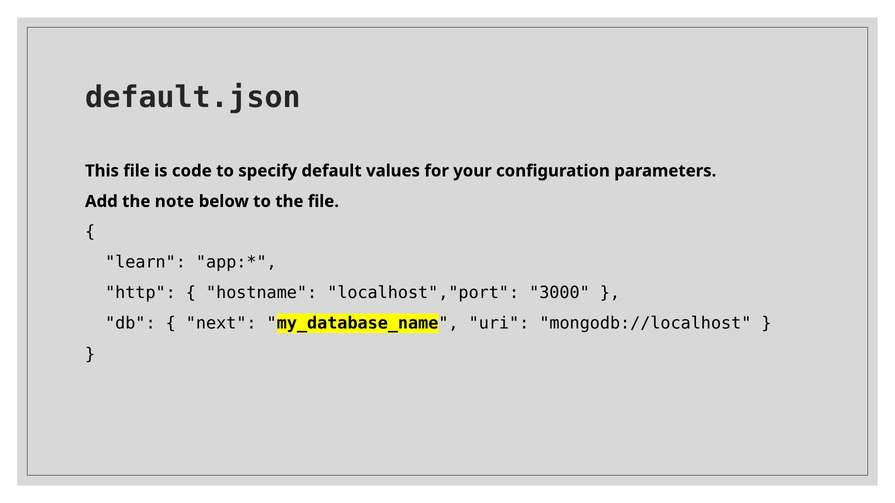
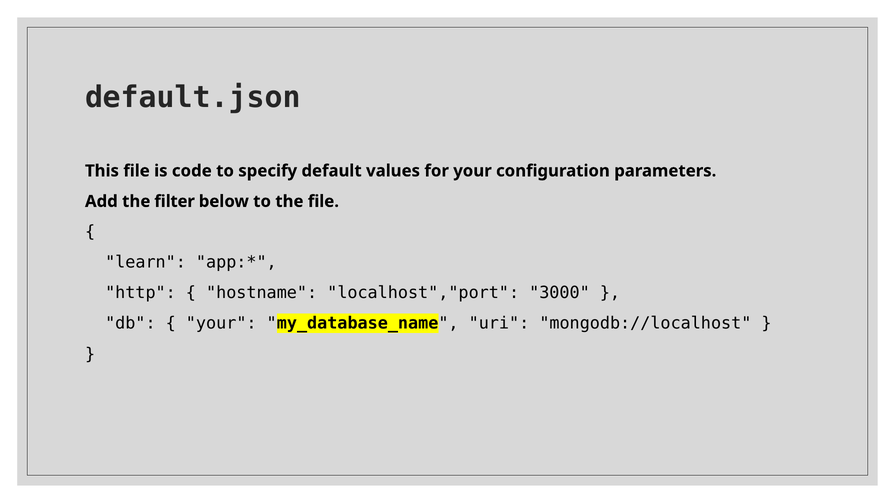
note: note -> filter (175, 202)
next: next -> your (221, 324)
